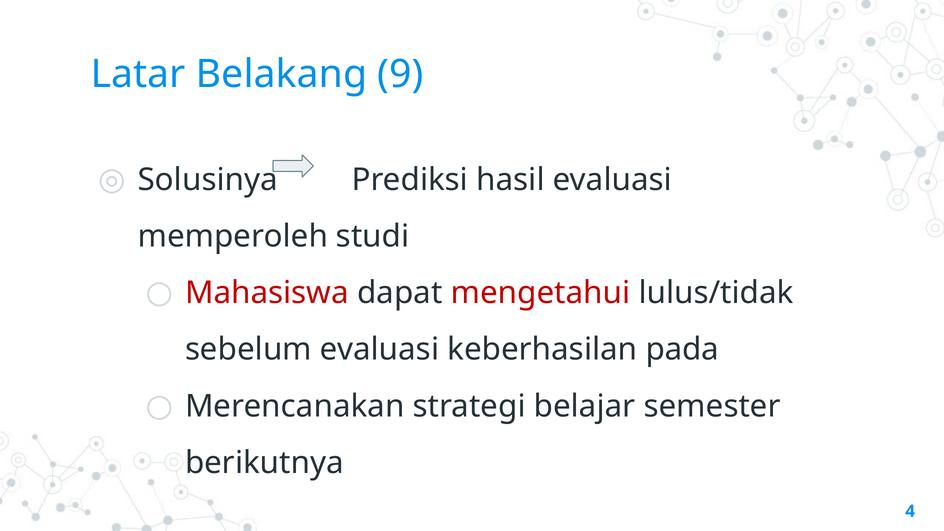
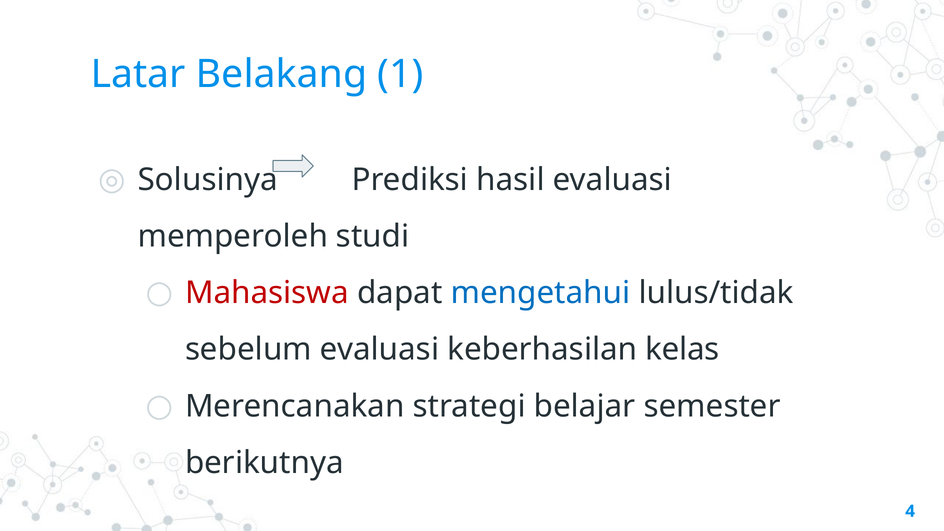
9: 9 -> 1 (401, 74)
mengetahui colour: red -> blue (540, 293)
pada: pada -> kelas (682, 350)
